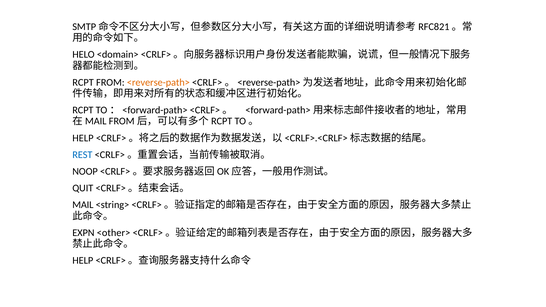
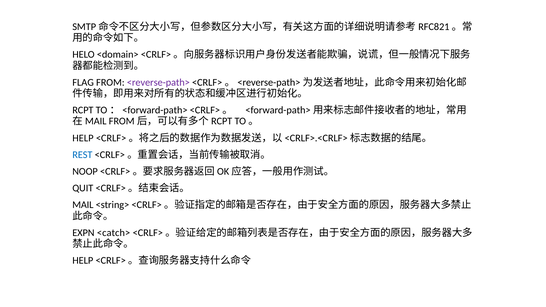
RCPT: RCPT -> FLAG (83, 82)
<reverse-path> colour: orange -> purple (158, 82)
<other>: <other> -> <catch> (114, 233)
